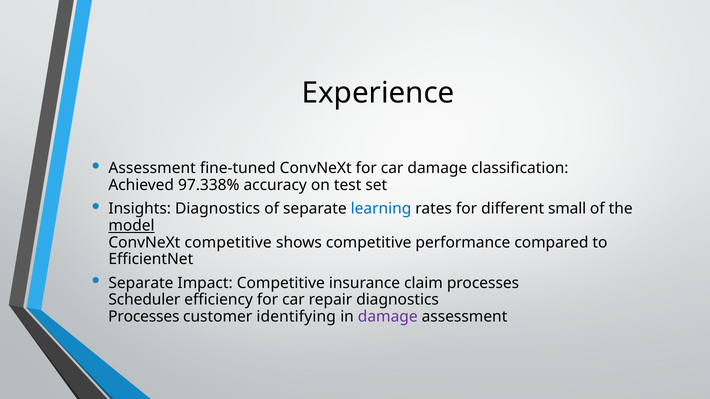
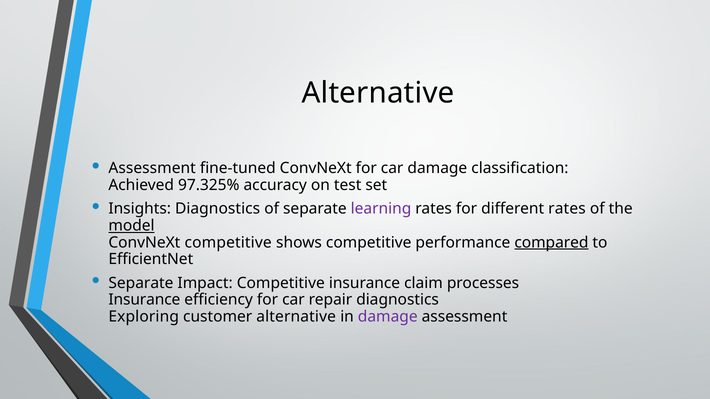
Experience: Experience -> Alternative (378, 93)
97.338%: 97.338% -> 97.325% (209, 185)
learning colour: blue -> purple (381, 209)
different small: small -> rates (567, 209)
compared underline: none -> present (551, 243)
Scheduler: Scheduler -> Insurance (144, 300)
Processes: Processes -> Exploring (144, 317)
customer identifying: identifying -> alternative (296, 317)
